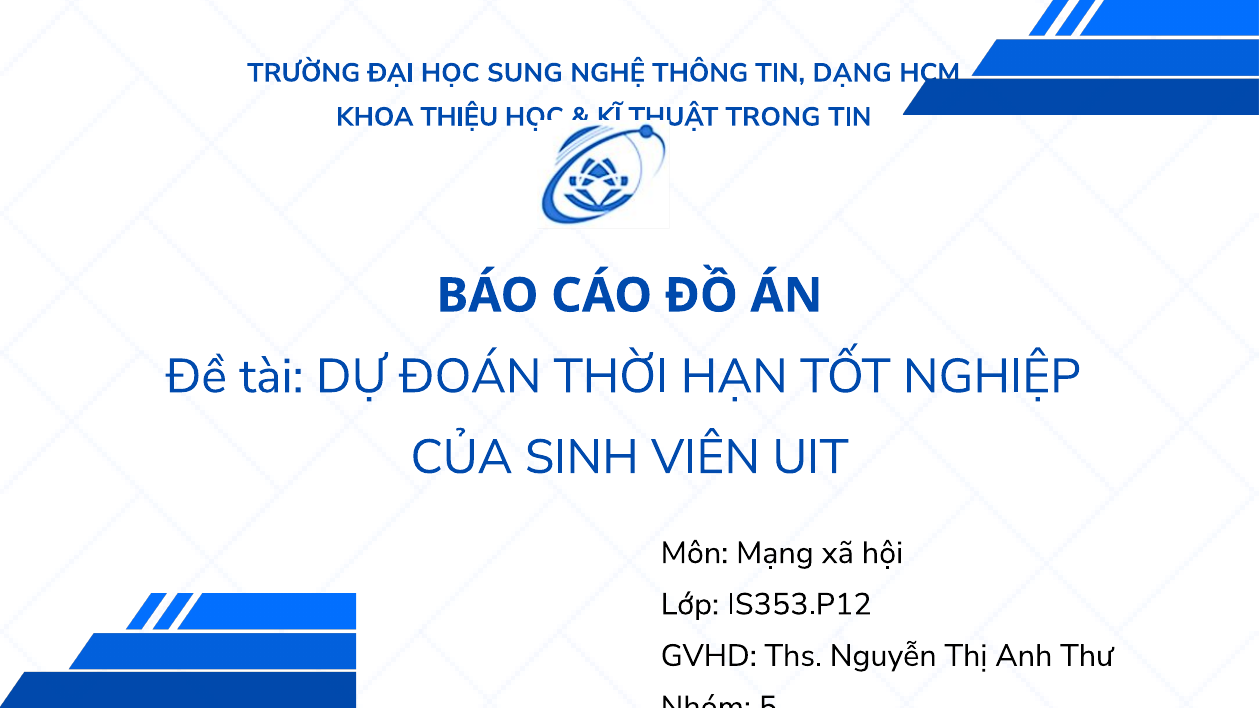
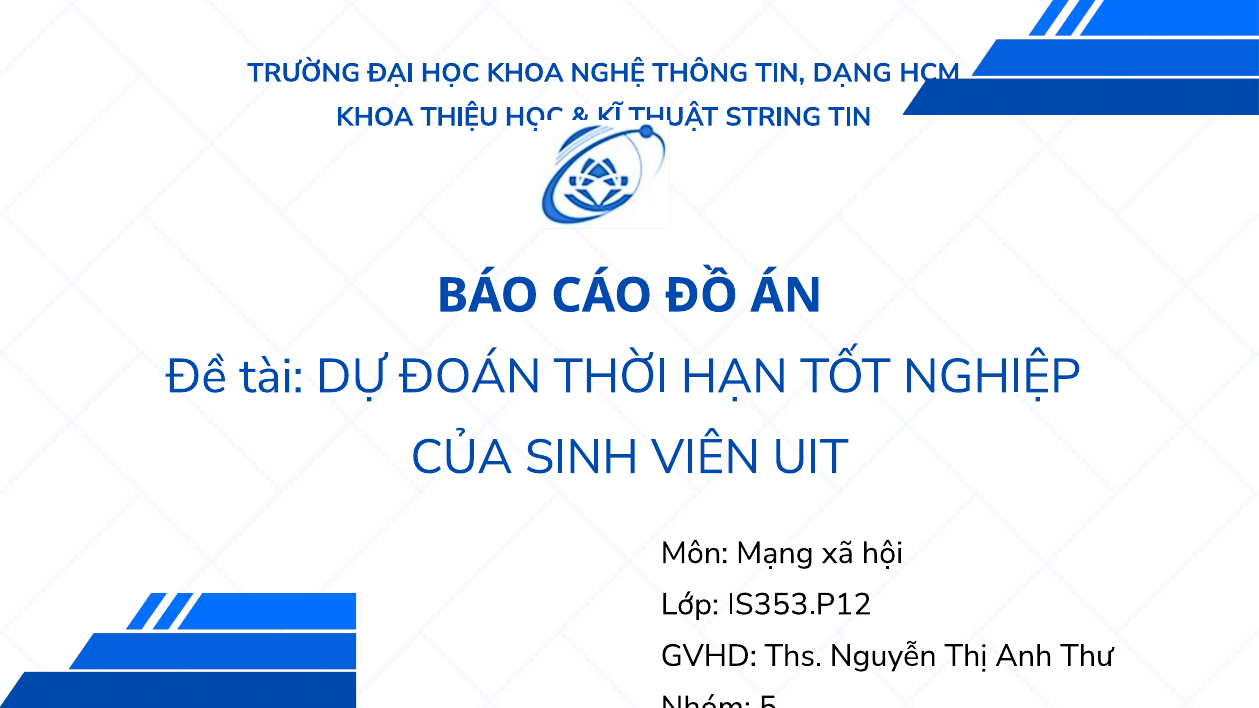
HỌC SUNG: SUNG -> KHOA (525, 73)
TRONG: TRONG -> STRING (773, 117)
